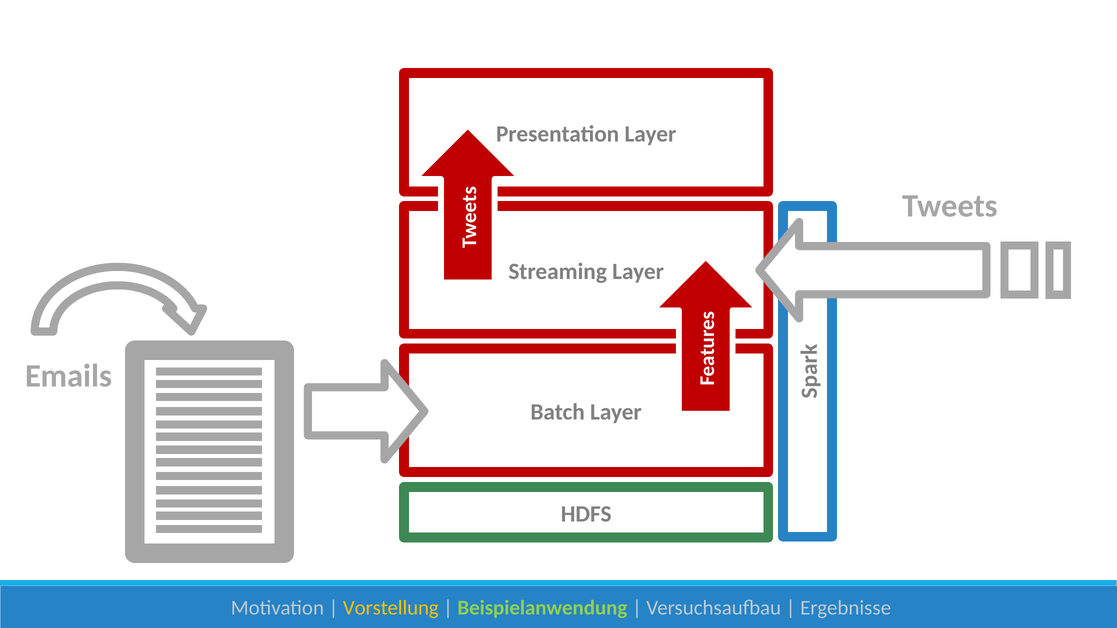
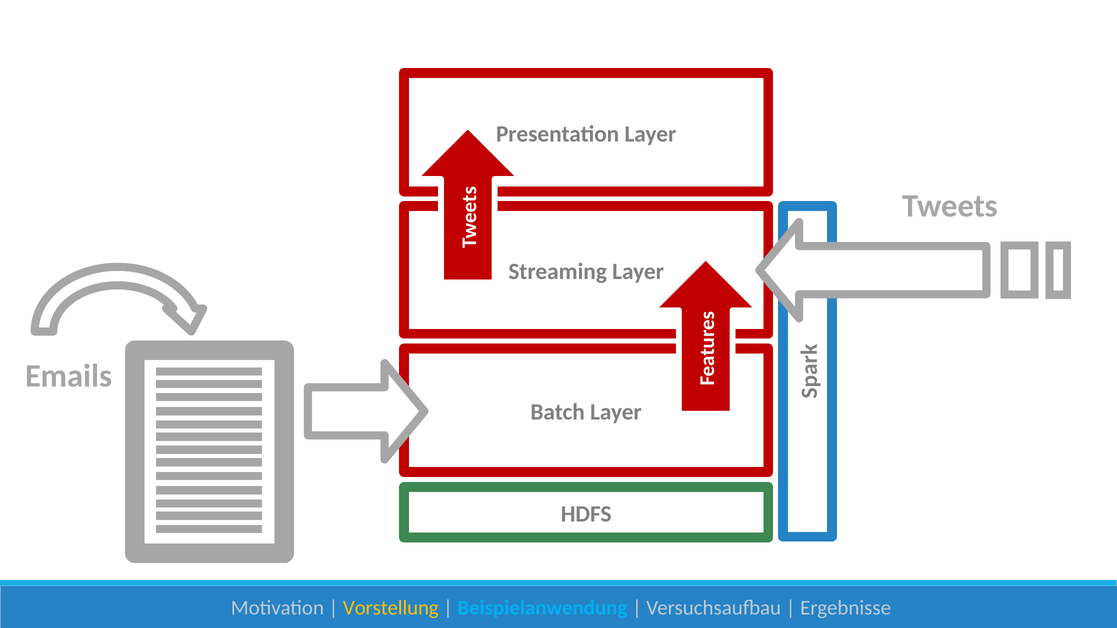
Beispielanwendung colour: light green -> light blue (542, 608)
